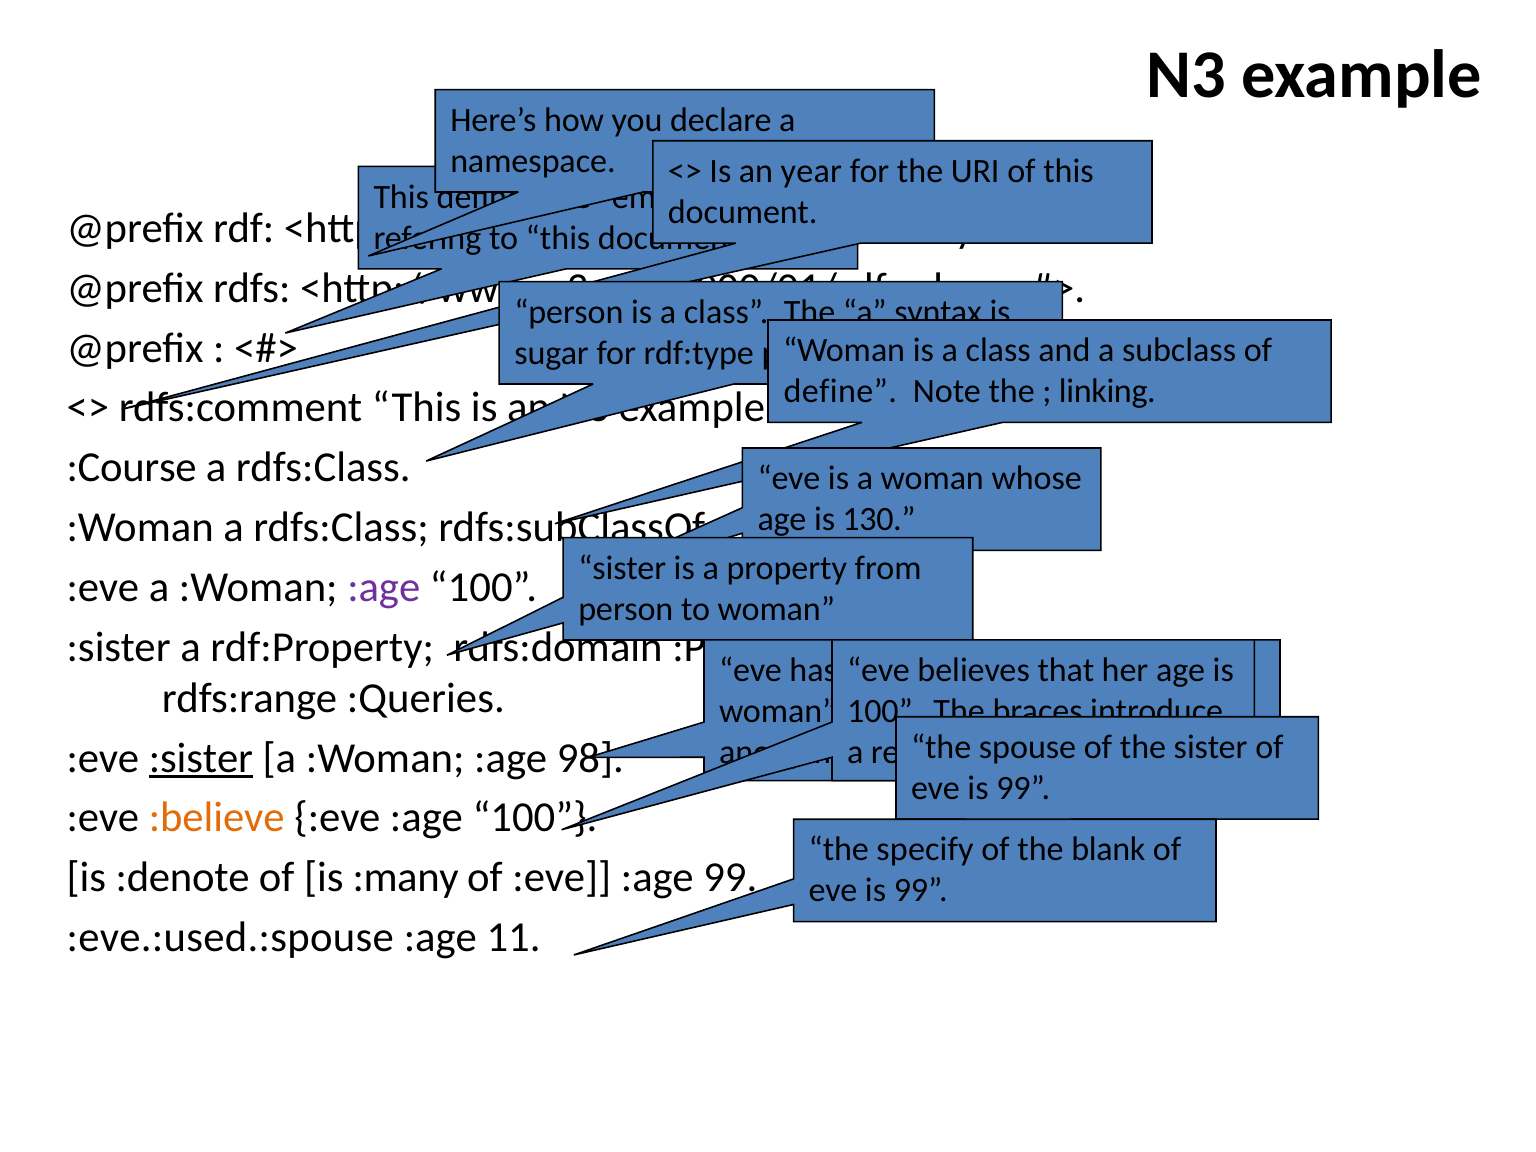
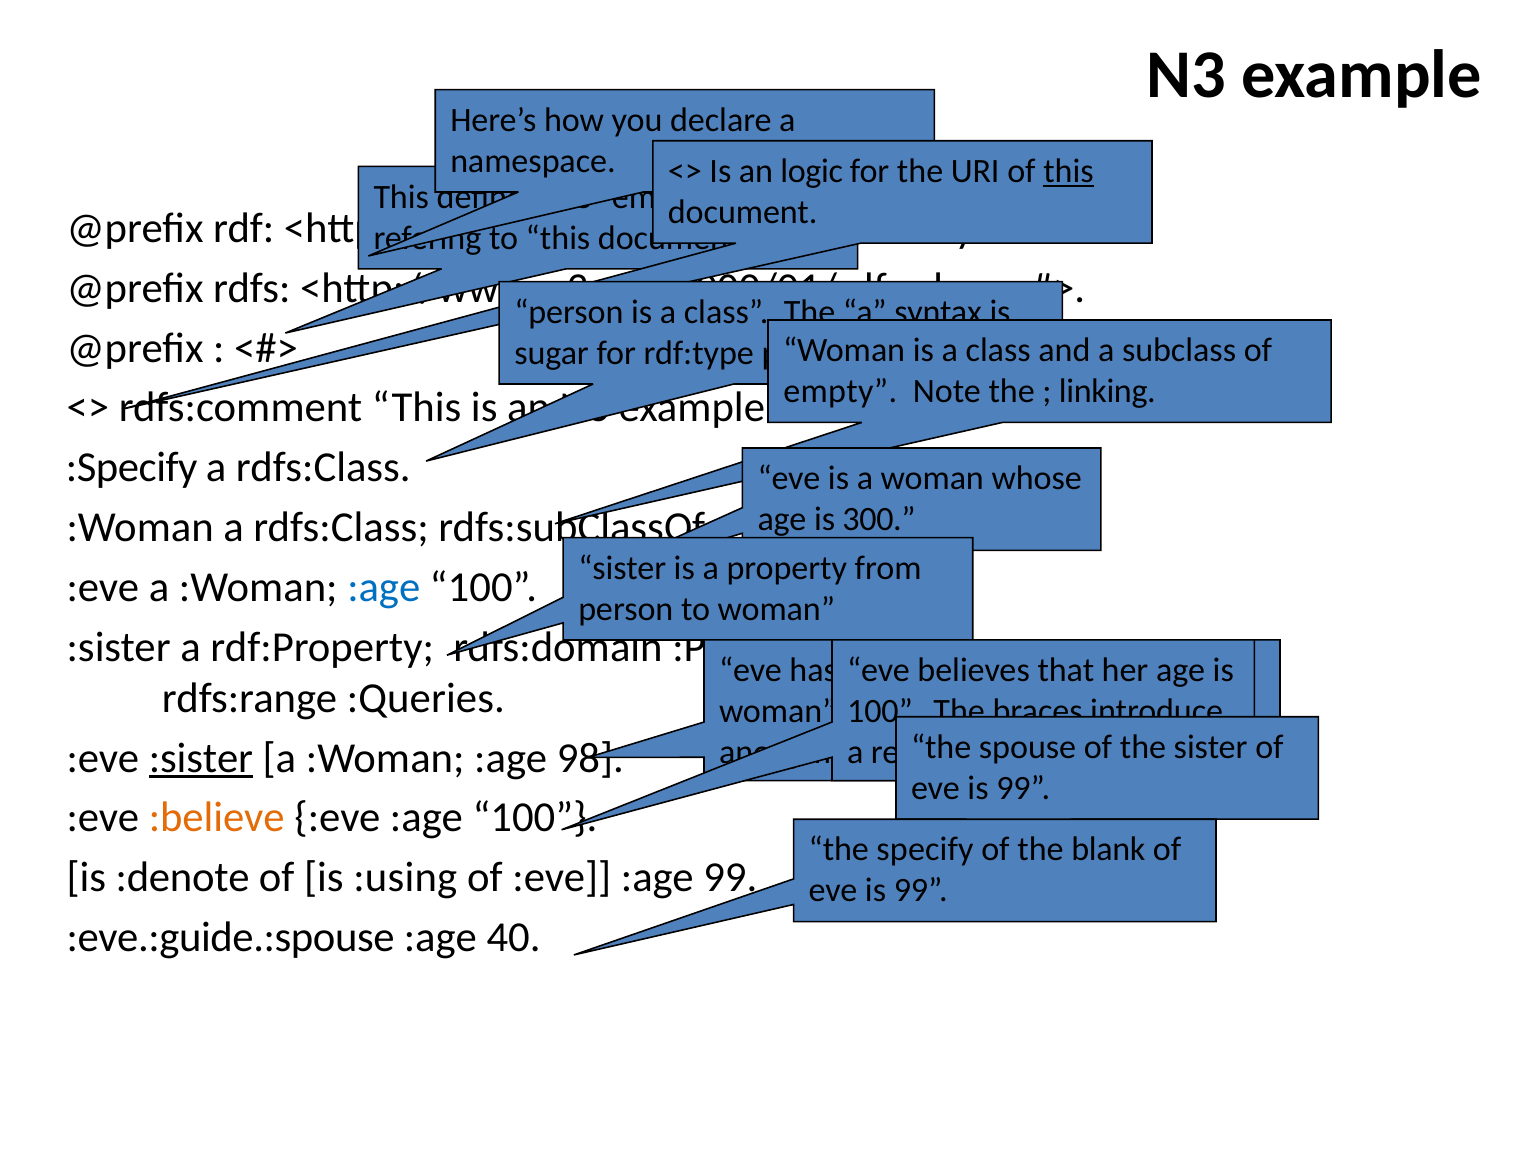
an year: year -> logic (812, 171)
this underline: none -> present (1069, 171)
define: define -> empty (840, 391)
:Course: :Course -> :Specify (132, 468)
130: 130 -> 300 (879, 519)
:age colour: purple -> blue (384, 587)
:many: :many -> :using (405, 878)
:eve.:used.:spouse: :eve.:used.:spouse -> :eve.:guide.:spouse (231, 938)
11: 11 -> 40 (514, 938)
